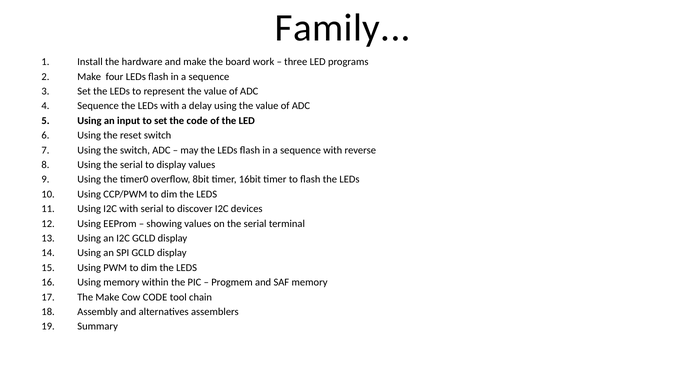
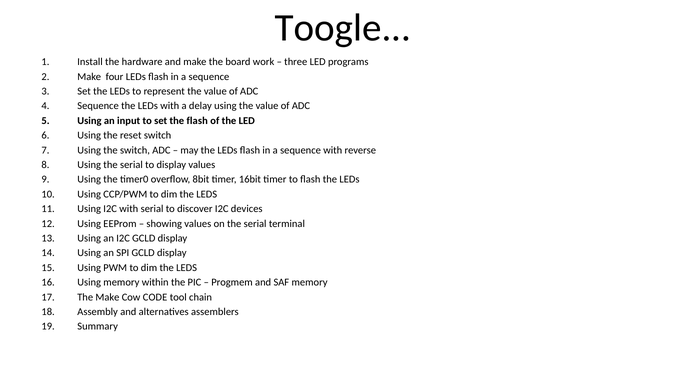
Family: Family -> Toogle (343, 28)
the code: code -> flash (197, 121)
